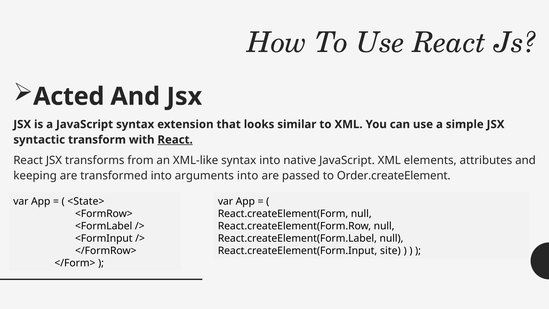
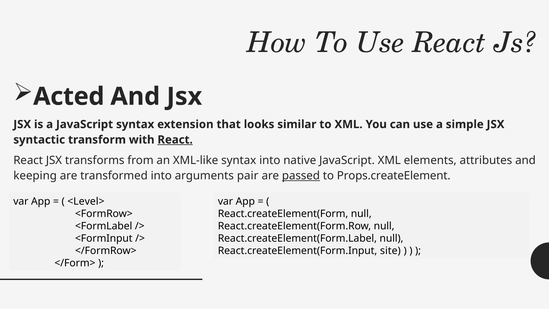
arguments into: into -> pair (248, 176)
passed underline: none -> present (301, 176)
Order.createElement: Order.createElement -> Props.createElement (394, 176)
<State>: <State> -> <Level> (86, 201)
